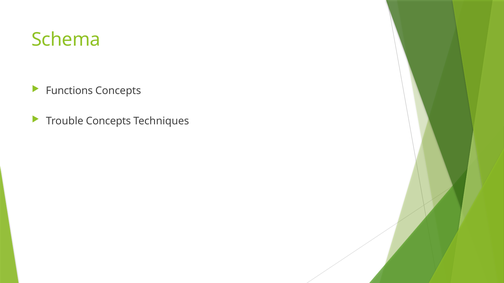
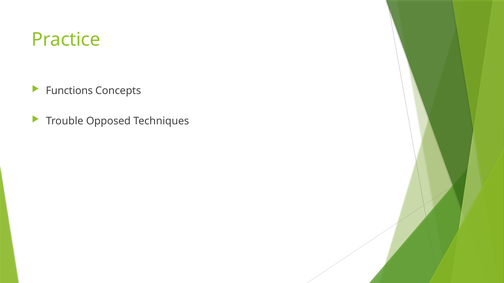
Schema: Schema -> Practice (66, 40)
Trouble Concepts: Concepts -> Opposed (108, 121)
